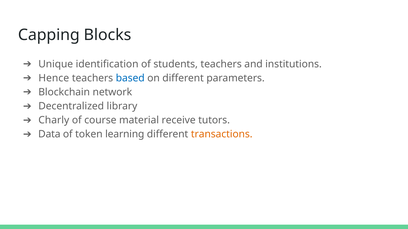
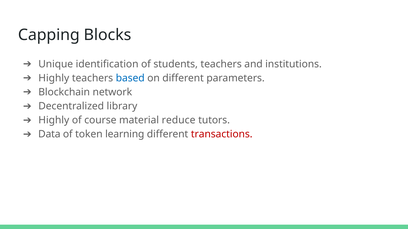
Hence: Hence -> Highly (54, 78)
Charly: Charly -> Highly (54, 120)
receive: receive -> reduce (179, 120)
transactions colour: orange -> red (222, 135)
